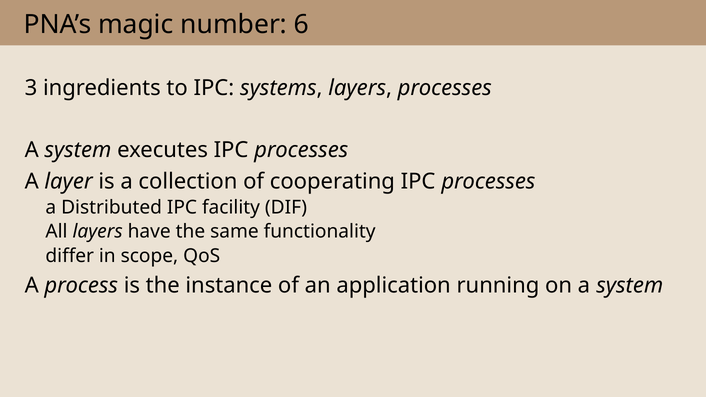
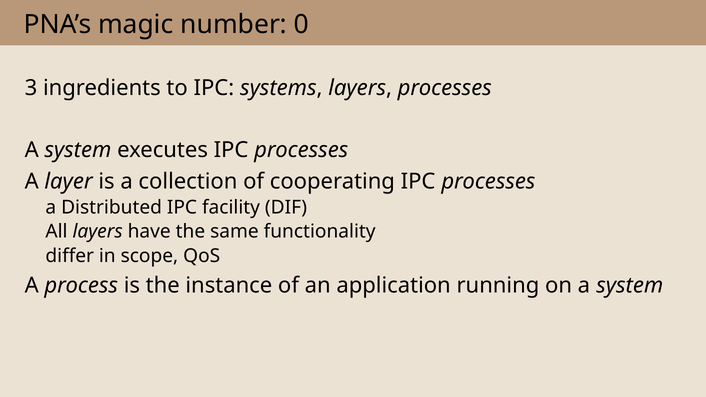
6: 6 -> 0 (301, 25)
